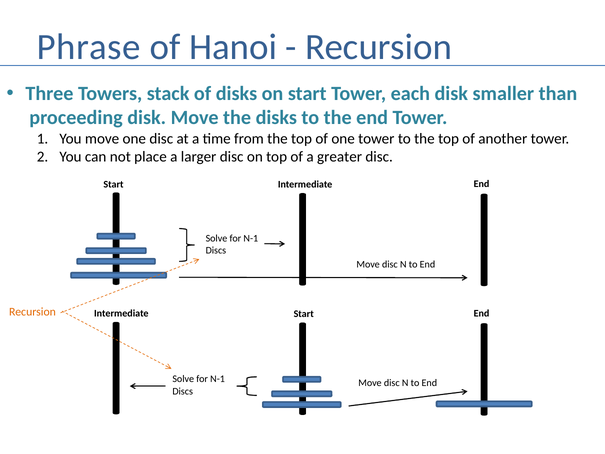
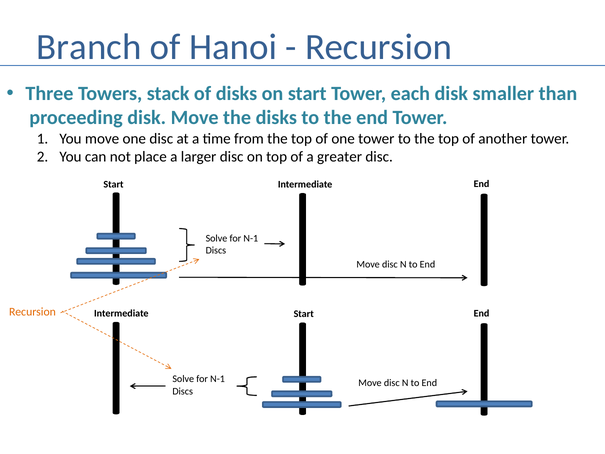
Phrase: Phrase -> Branch (89, 47)
